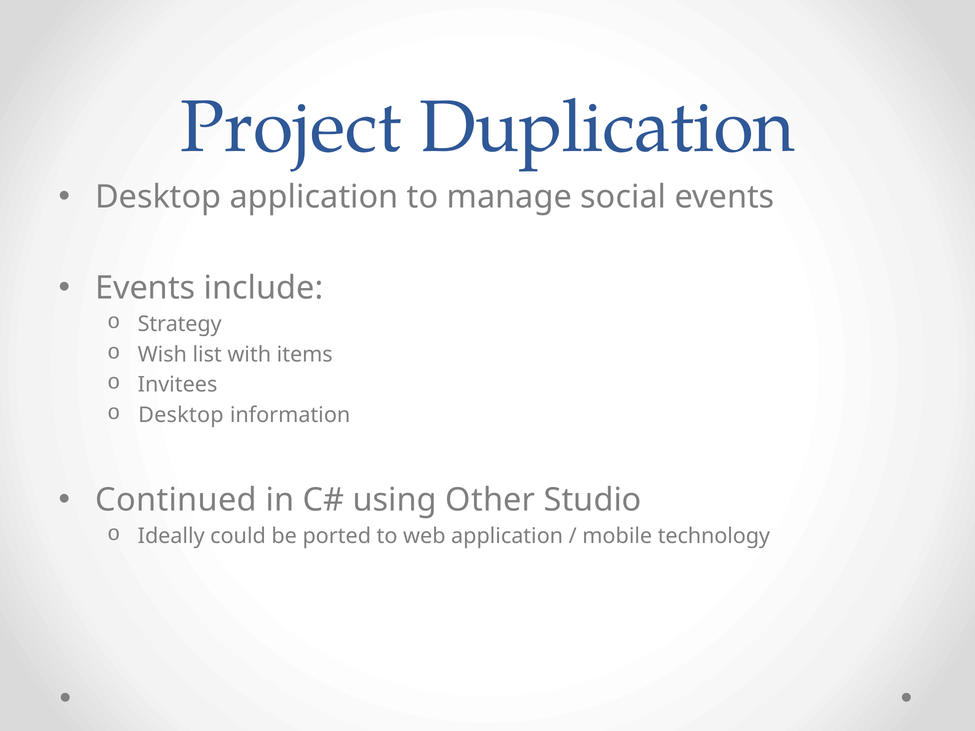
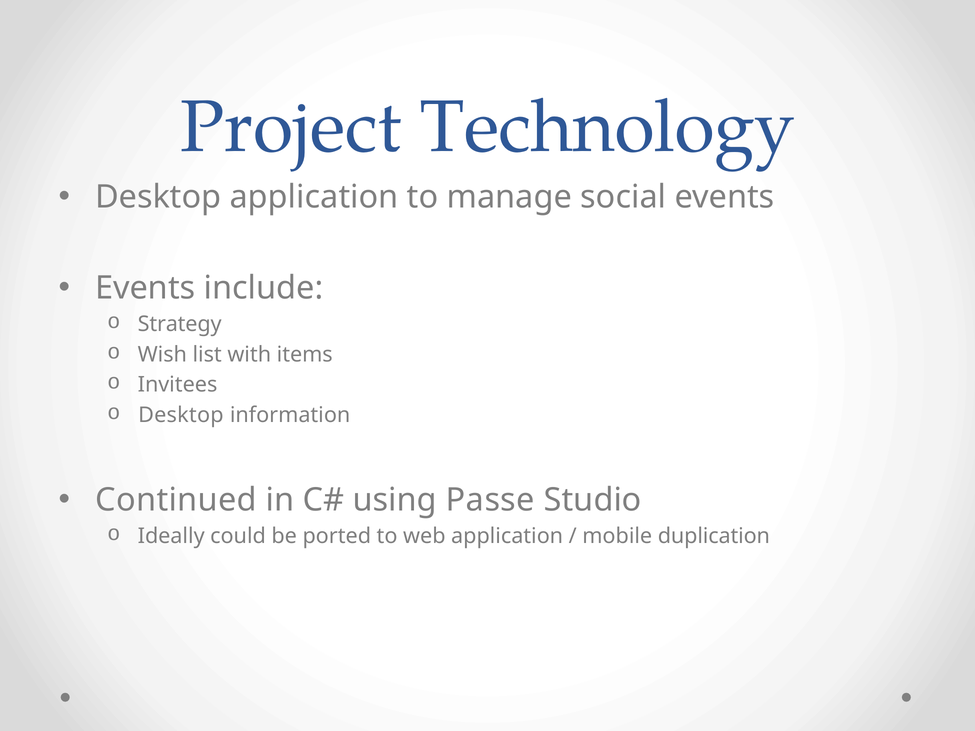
Duplication: Duplication -> Technology (607, 127)
Other: Other -> Passe (490, 500)
technology: technology -> duplication (714, 536)
